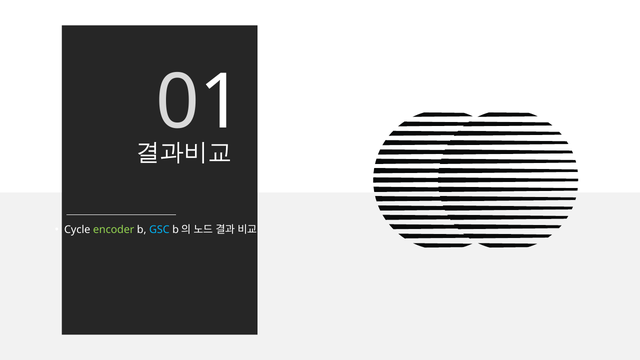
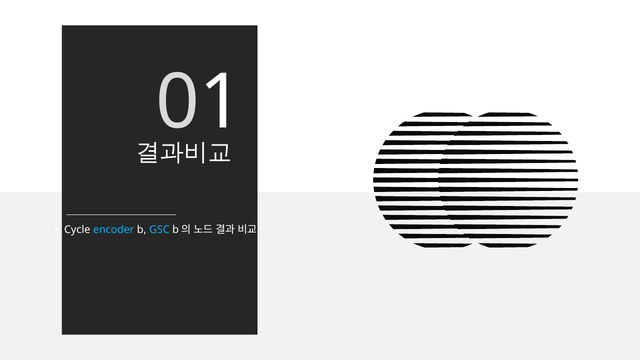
encoder colour: light green -> light blue (114, 230)
